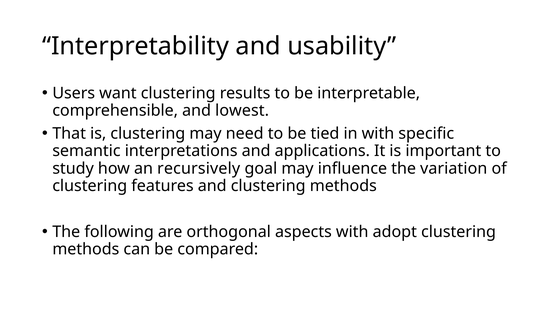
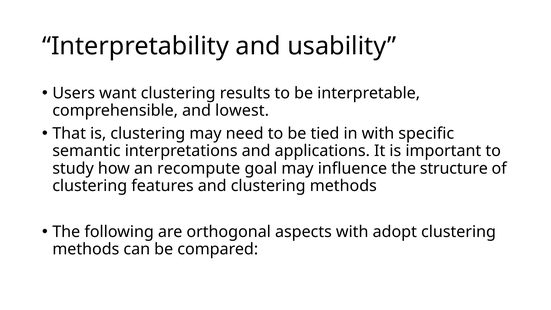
recursively: recursively -> recompute (199, 168)
variation: variation -> structure (454, 168)
